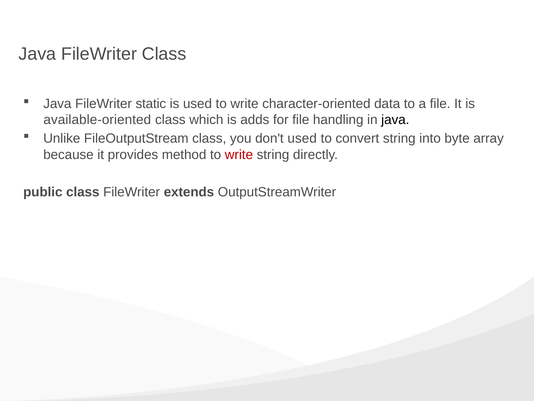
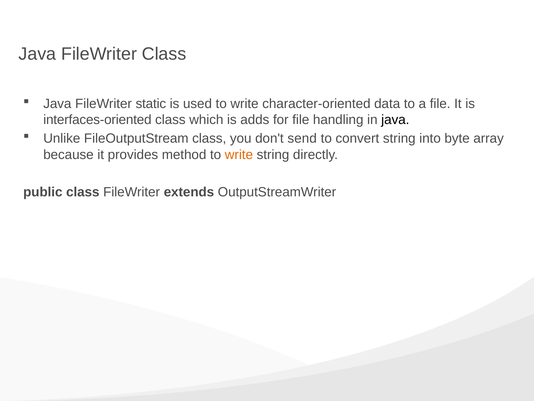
available-oriented: available-oriented -> interfaces-oriented (97, 120)
don't used: used -> send (302, 138)
write colour: red -> orange (239, 154)
